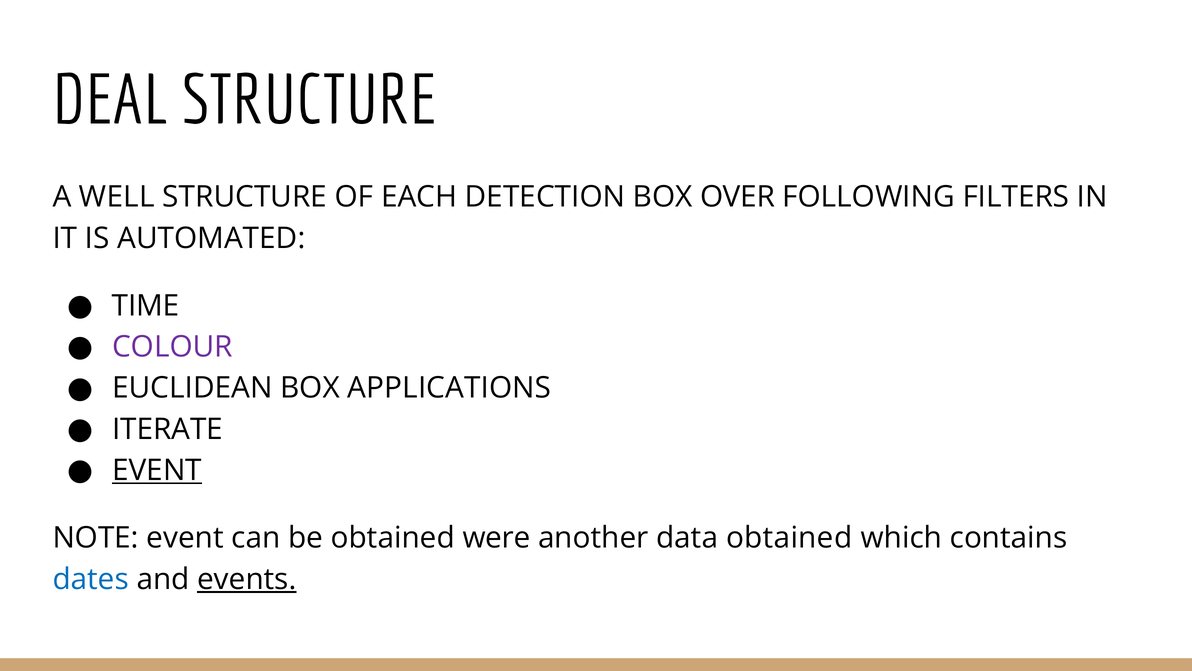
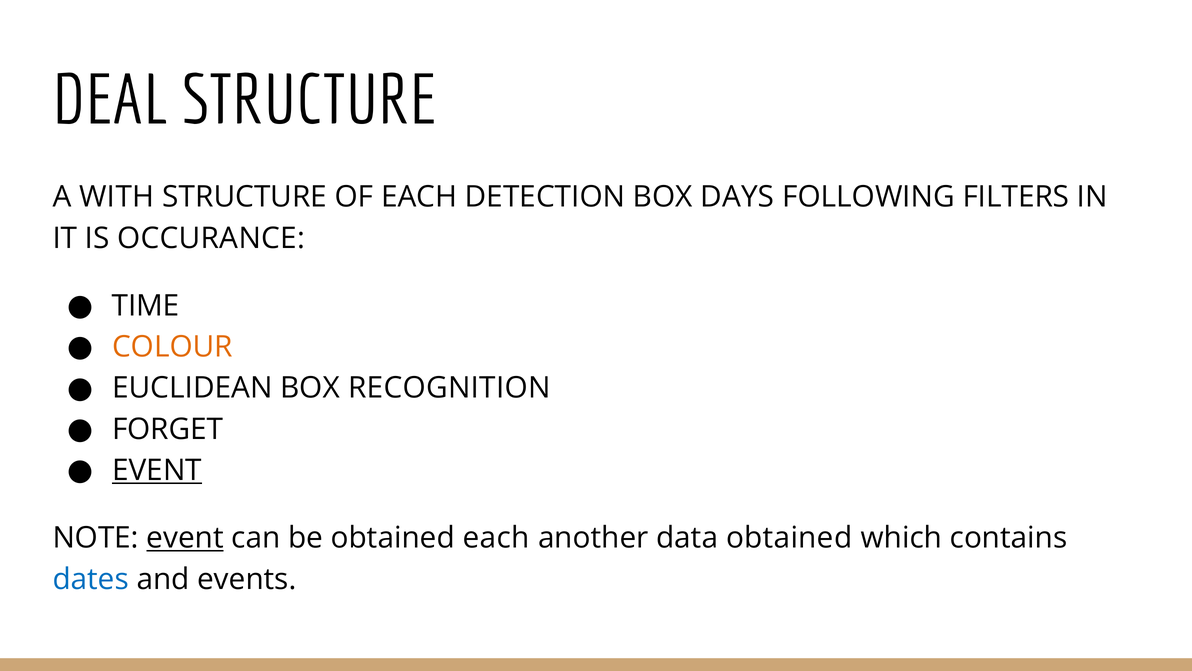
WELL: WELL -> WITH (117, 197)
OVER: OVER -> DAYS (737, 197)
AUTOMATED: AUTOMATED -> OCCURANCE (211, 238)
COLOUR colour: purple -> orange (172, 347)
APPLICATIONS: APPLICATIONS -> RECOGNITION (449, 388)
ITERATE: ITERATE -> FORGET (168, 429)
event underline: none -> present (185, 538)
obtained were: were -> each (496, 538)
events underline: present -> none (247, 579)
